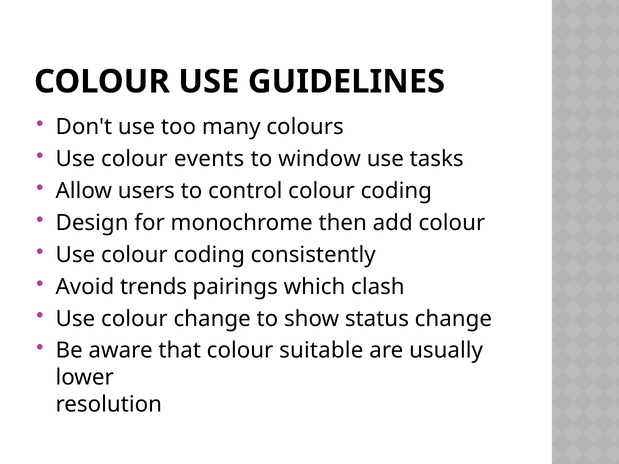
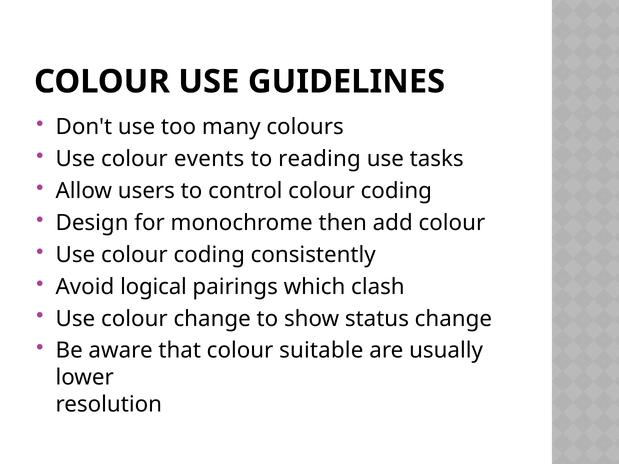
window: window -> reading (319, 159)
trends: trends -> logical (154, 287)
